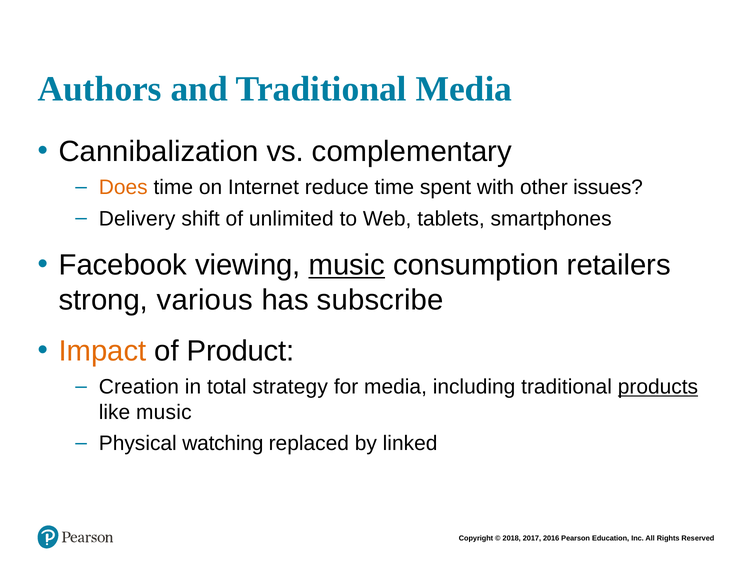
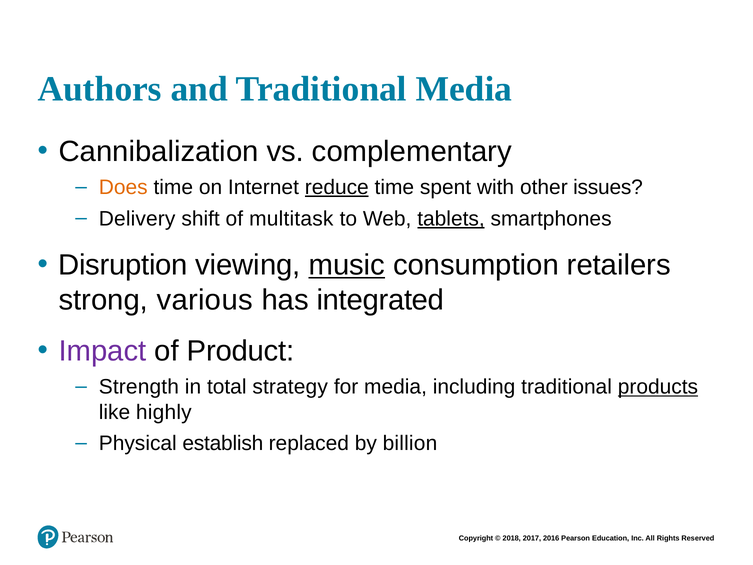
reduce underline: none -> present (337, 187)
unlimited: unlimited -> multitask (291, 219)
tablets underline: none -> present (451, 219)
Facebook: Facebook -> Disruption (123, 265)
subscribe: subscribe -> integrated (380, 300)
Impact colour: orange -> purple (103, 351)
Creation: Creation -> Strength (139, 387)
like music: music -> highly (164, 412)
watching: watching -> establish (223, 443)
linked: linked -> billion (410, 443)
